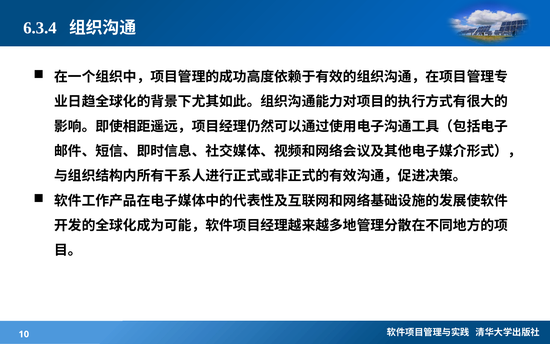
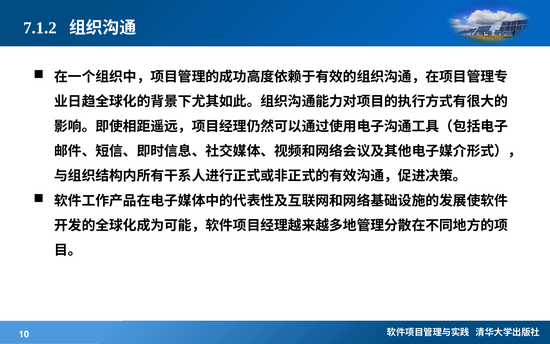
6.3.4: 6.3.4 -> 7.1.2 (40, 28)
